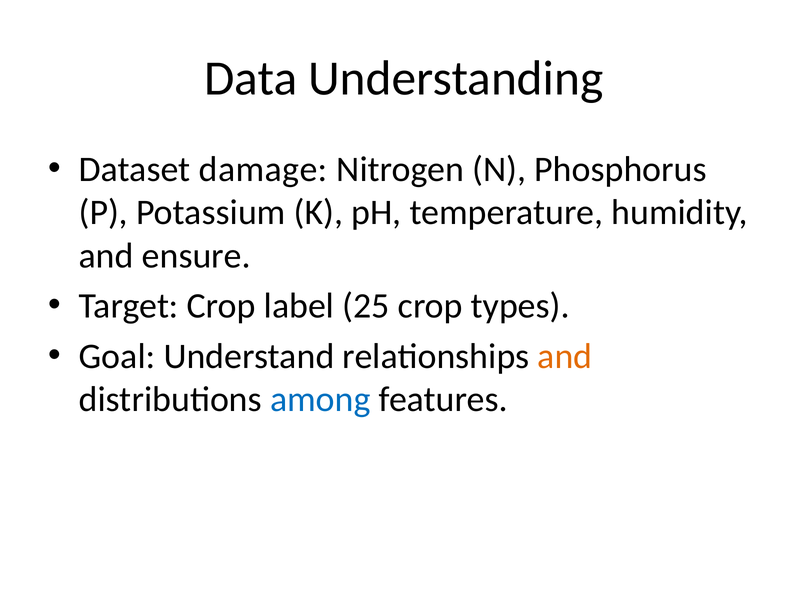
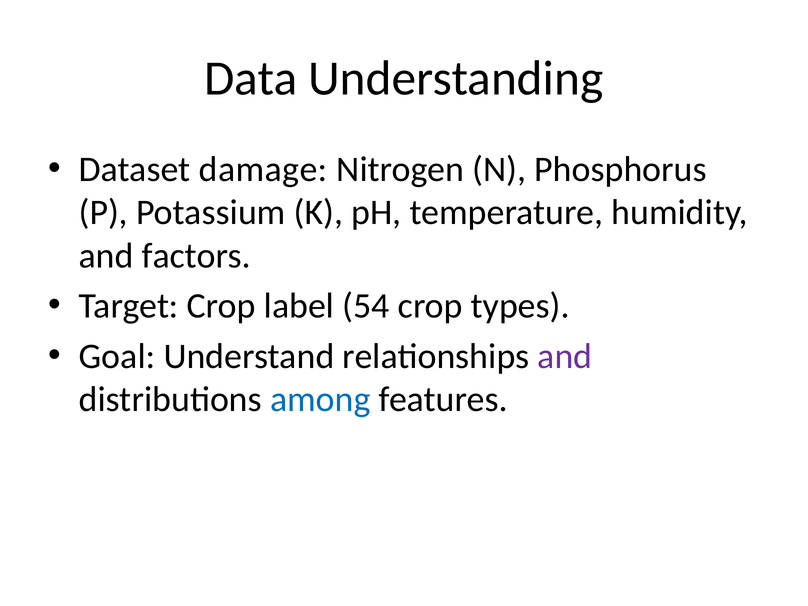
ensure: ensure -> factors (196, 256)
25: 25 -> 54 (366, 306)
and colour: orange -> purple (565, 356)
